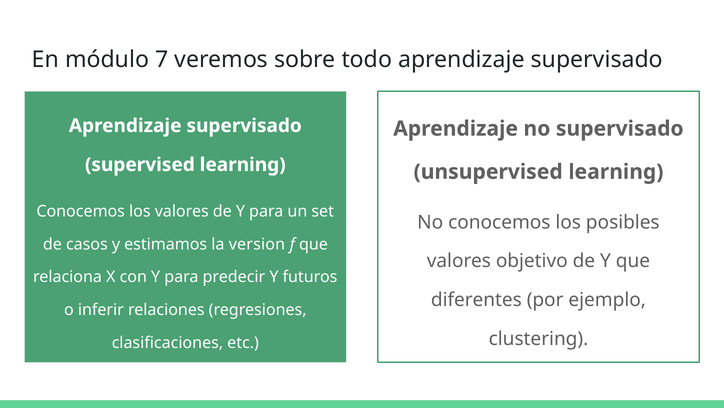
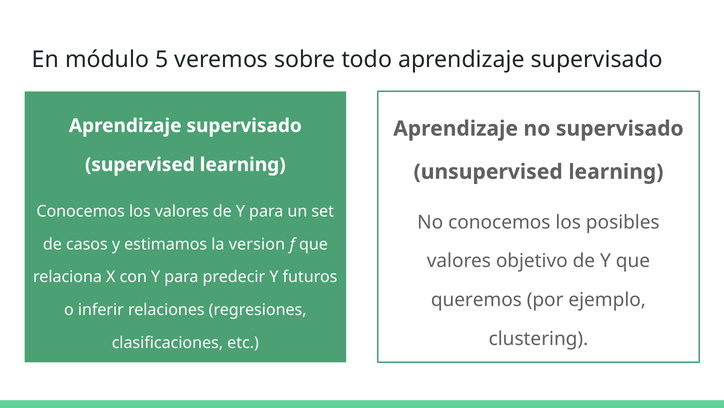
7: 7 -> 5 (162, 60)
diferentes: diferentes -> queremos (476, 300)
